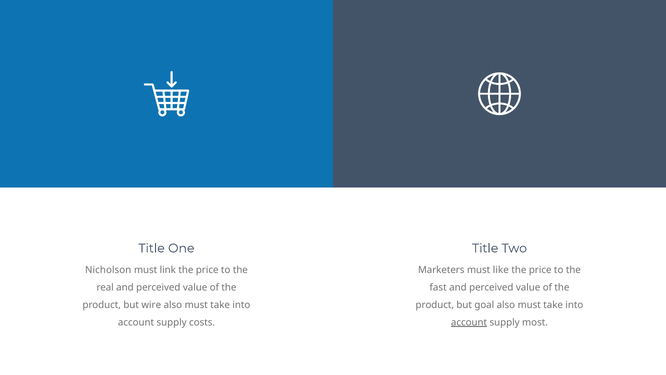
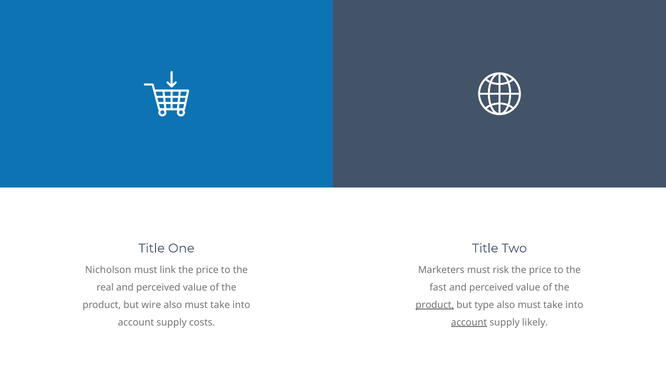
like: like -> risk (501, 270)
product underline: none -> present (435, 305)
goal: goal -> type (484, 305)
most: most -> likely (535, 322)
